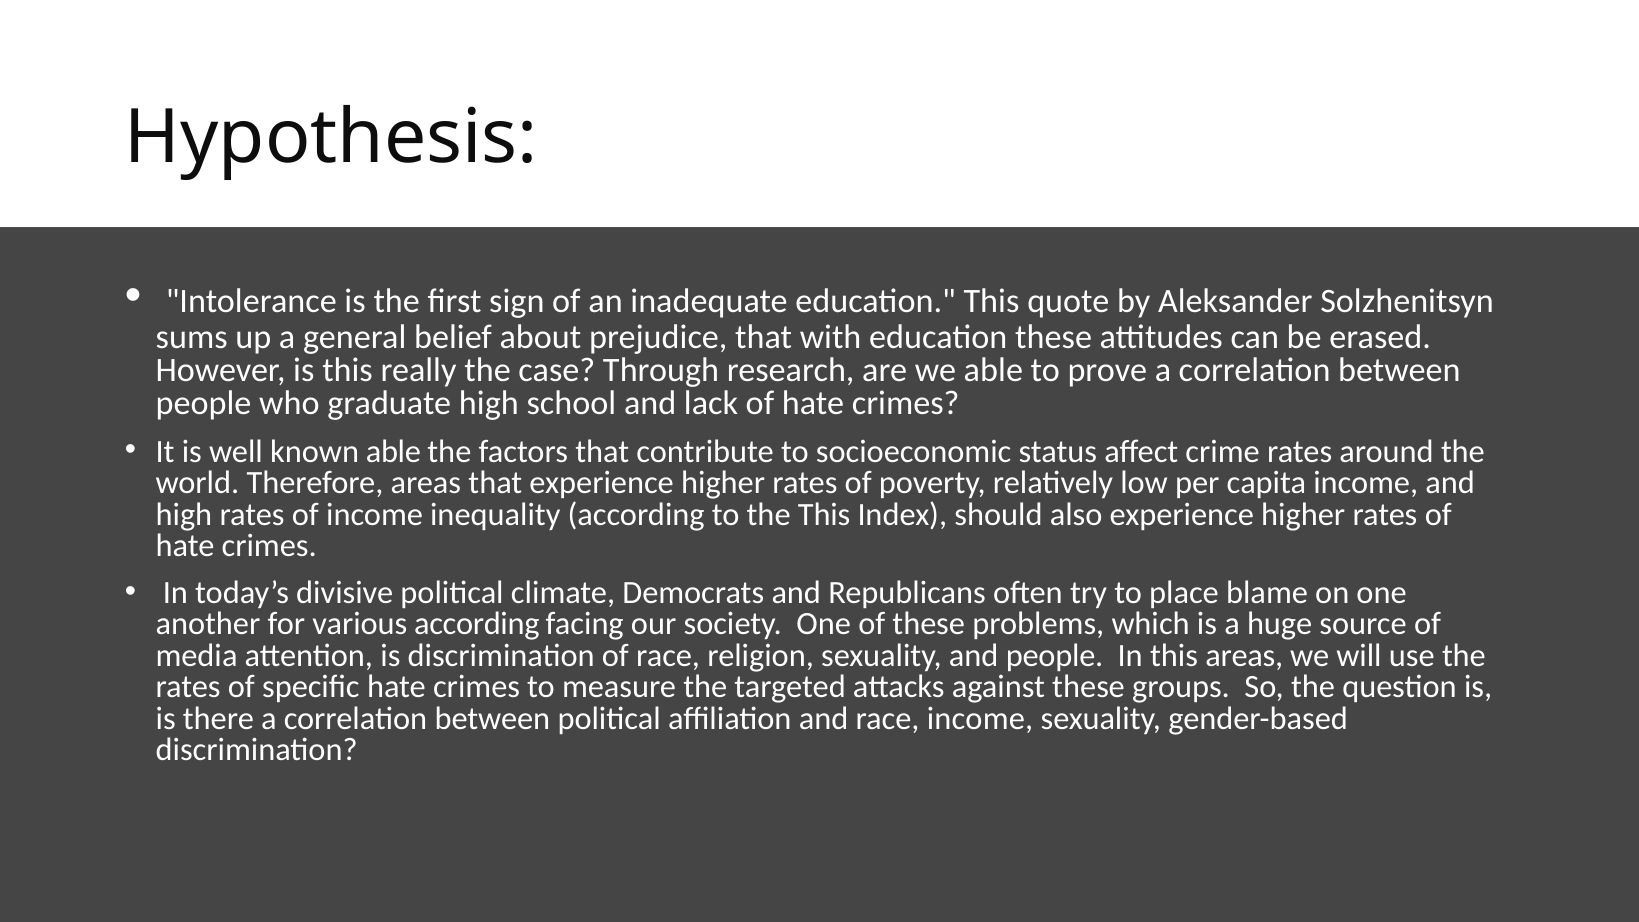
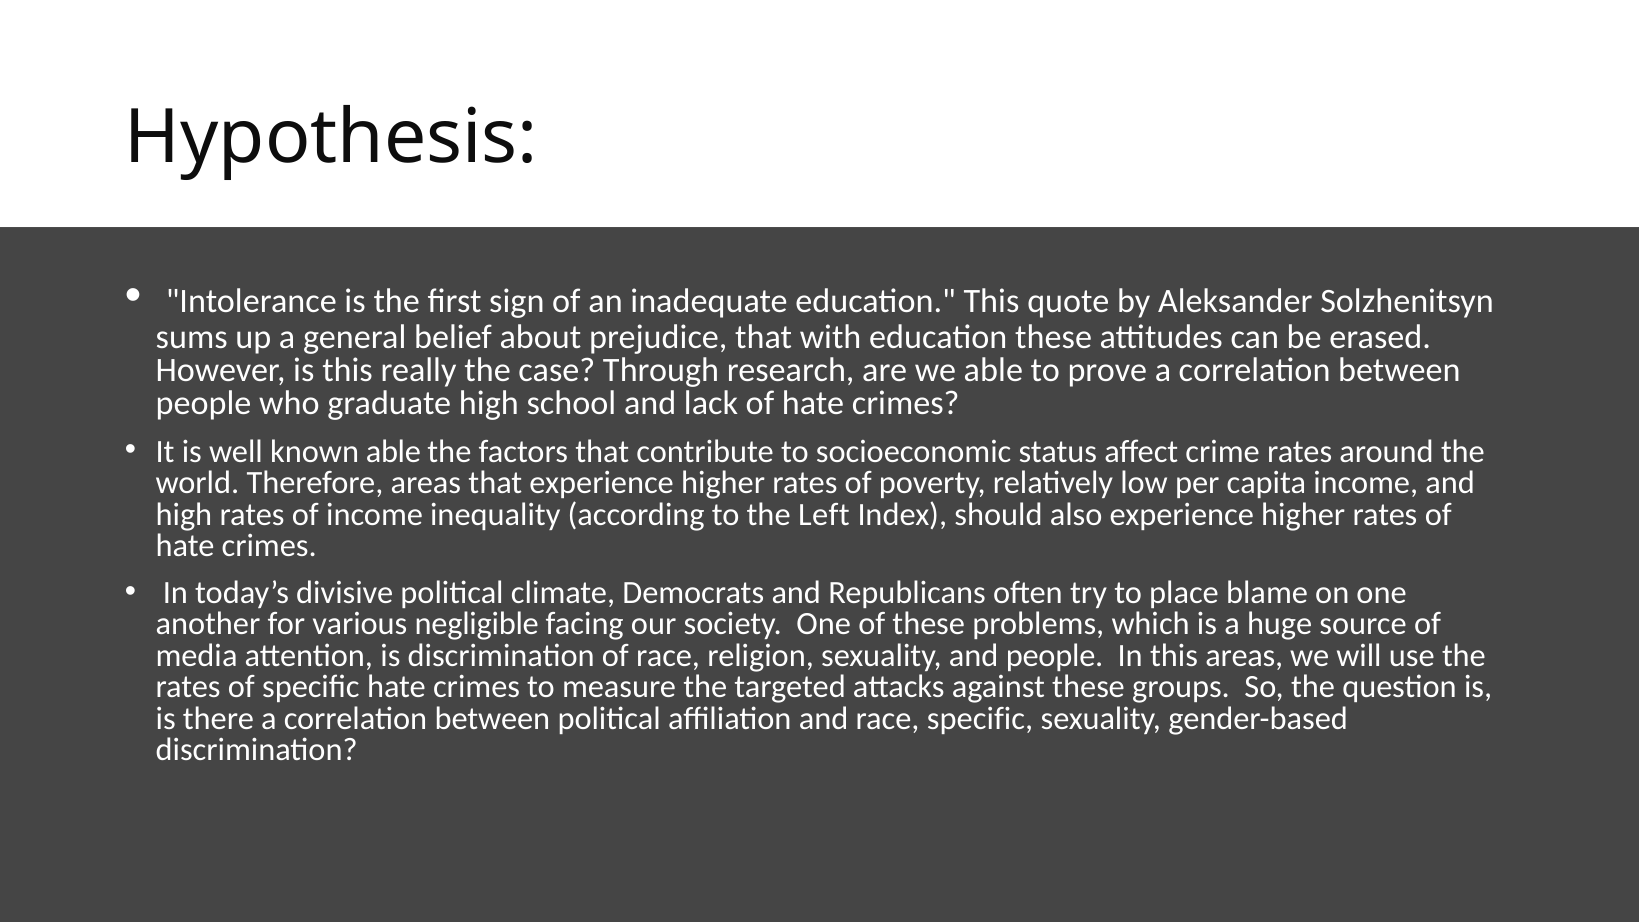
the This: This -> Left (824, 514)
various according: according -> negligible (477, 624)
race income: income -> specific (980, 719)
